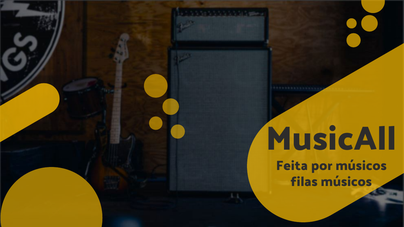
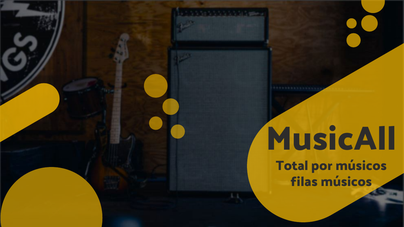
Feita: Feita -> Total (292, 166)
